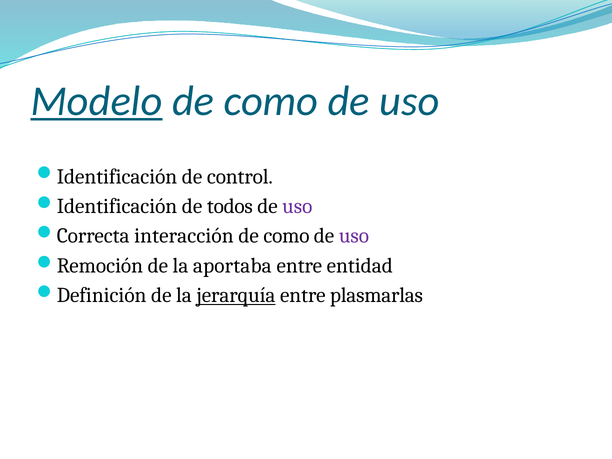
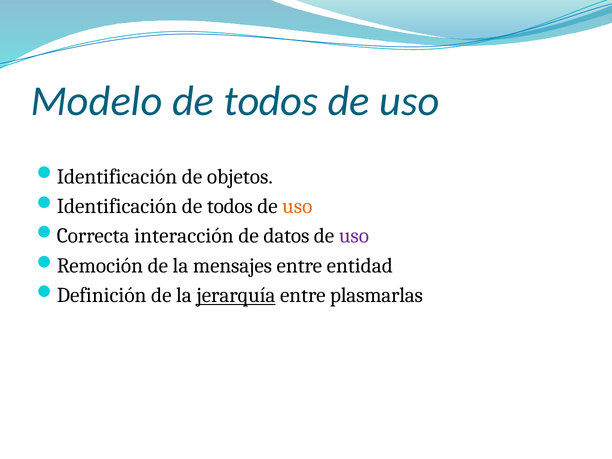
Modelo underline: present -> none (96, 101)
como: como -> todos (271, 101)
control: control -> objetos (240, 177)
uso colour: purple -> orange (297, 206)
como: como -> datos (286, 236)
aportaba: aportaba -> mensajes (233, 266)
